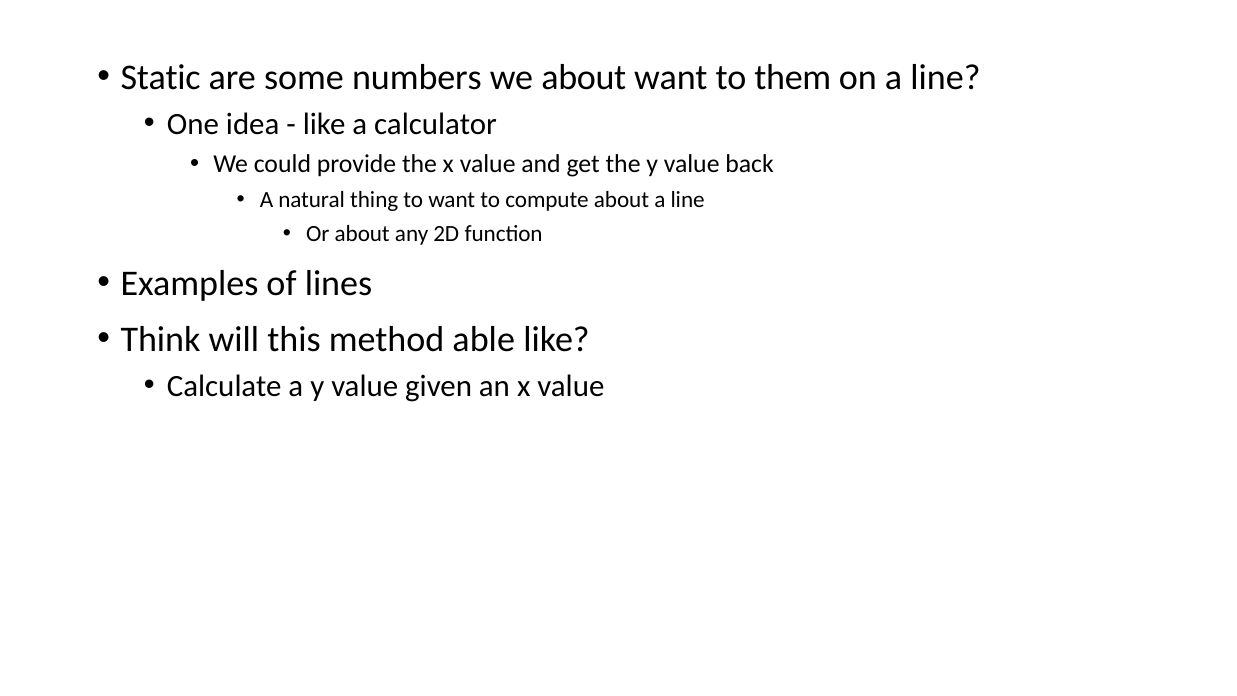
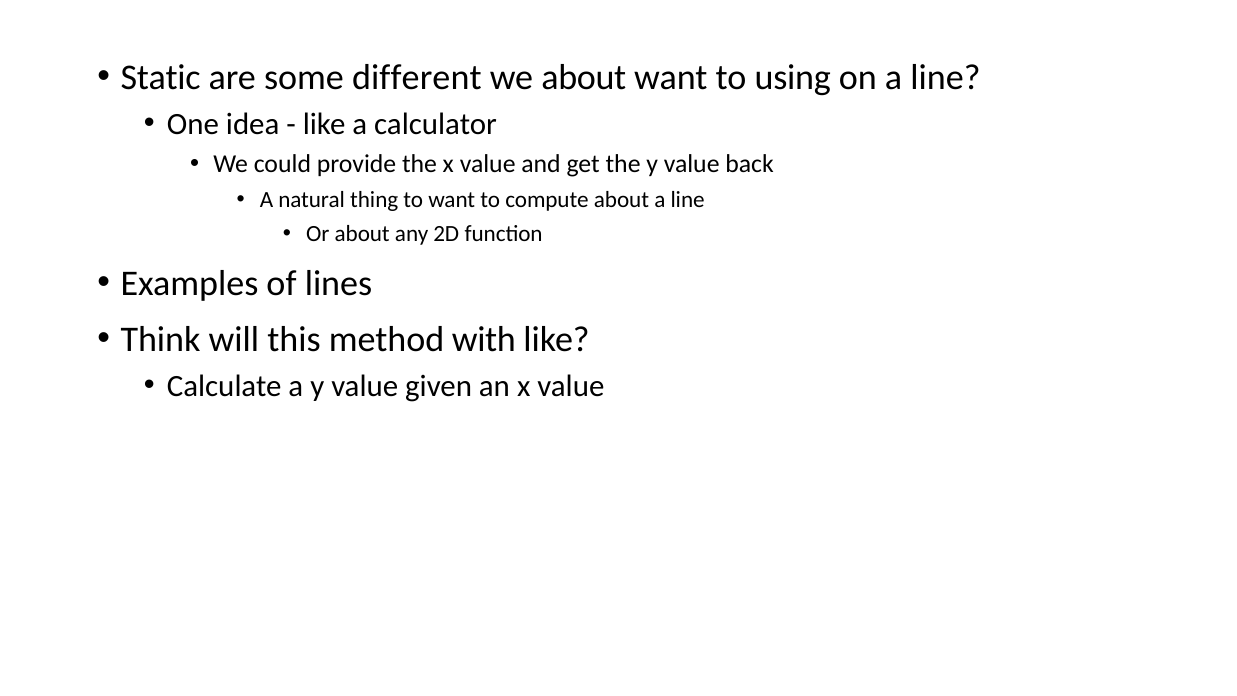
numbers: numbers -> different (417, 78)
them: them -> using (793, 78)
able: able -> with (484, 340)
